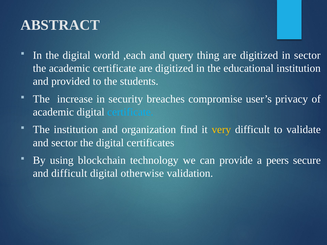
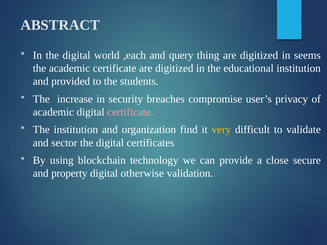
in sector: sector -> seems (307, 55)
certificate colour: light blue -> pink (130, 112)
peers: peers -> close (277, 160)
and difficult: difficult -> property (69, 174)
